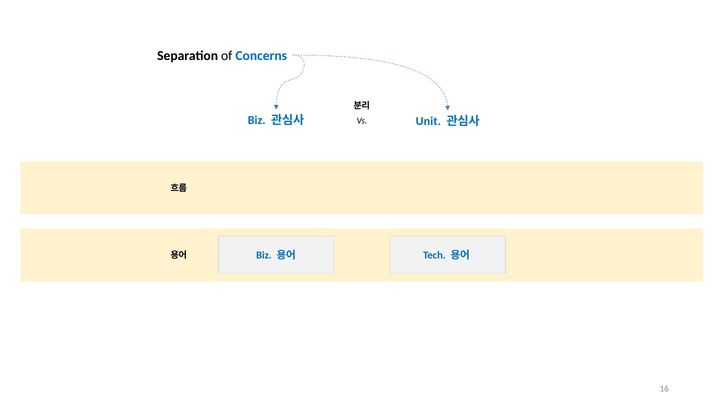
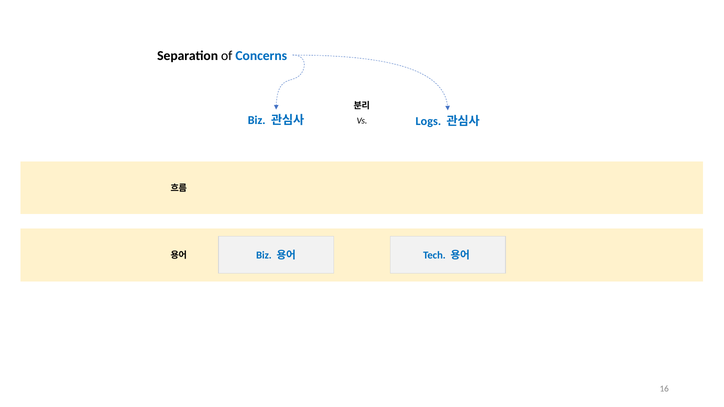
Unit: Unit -> Logs (428, 121)
